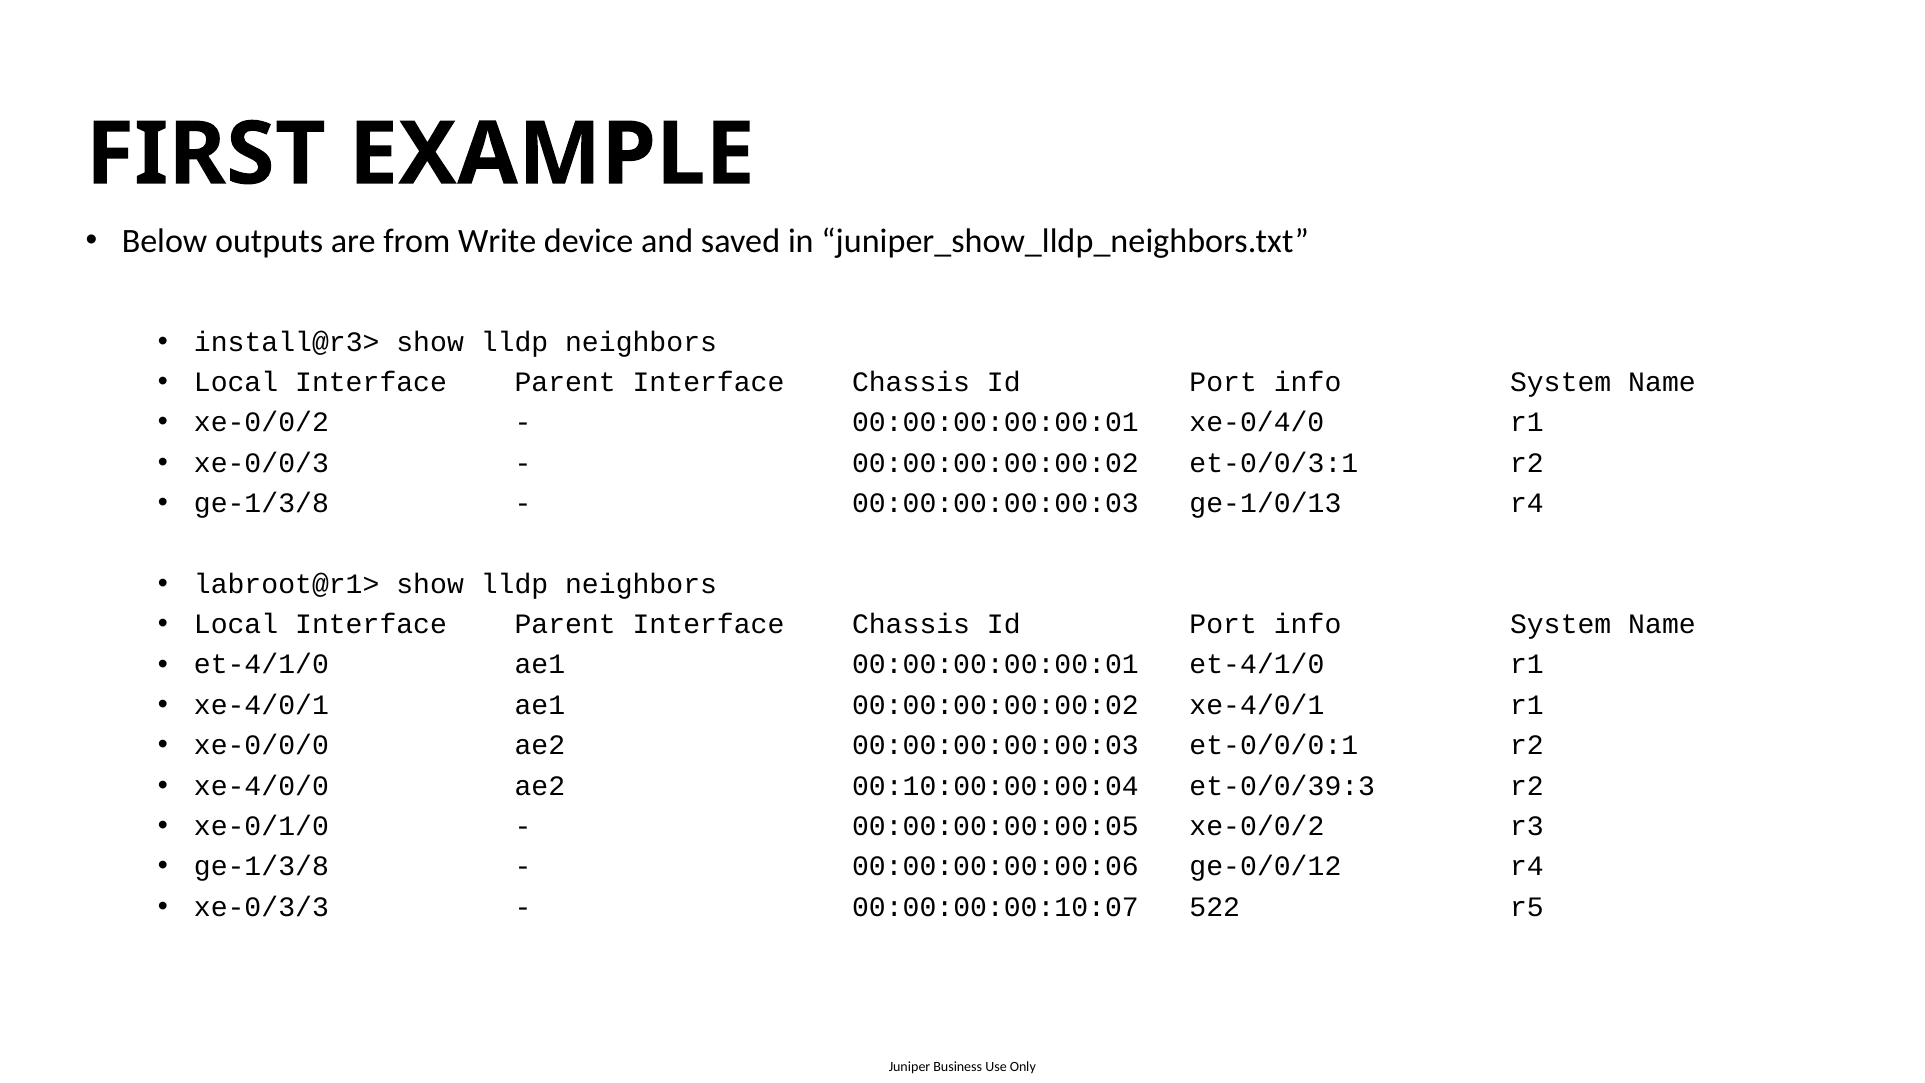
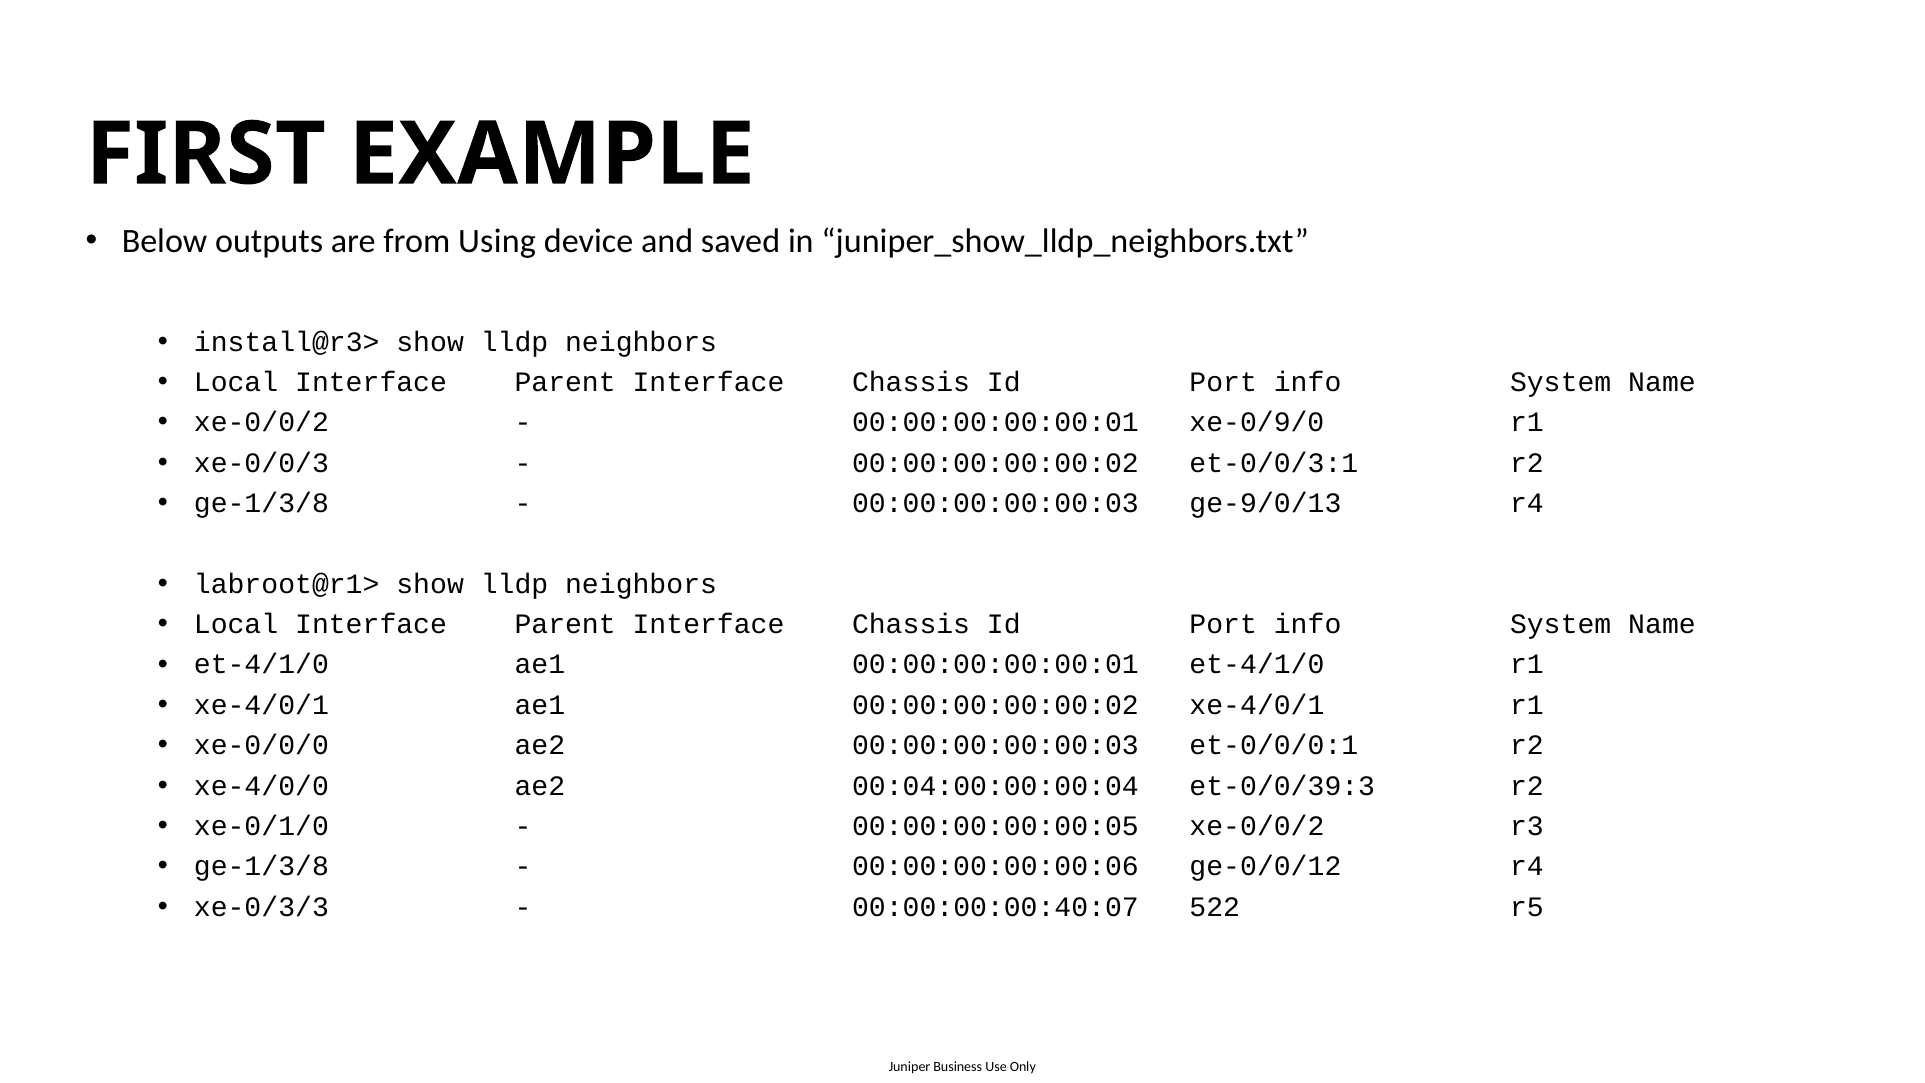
Write: Write -> Using (497, 241)
xe-0/4/0: xe-0/4/0 -> xe-0/9/0 (1257, 422)
ge-1/0/13: ge-1/0/13 -> ge-9/0/13 (1265, 503)
00:10:00:00:00:04: 00:10:00:00:00:04 -> 00:04:00:00:00:04 (995, 786)
00:00:00:00:10:07: 00:00:00:00:10:07 -> 00:00:00:00:40:07 (995, 907)
